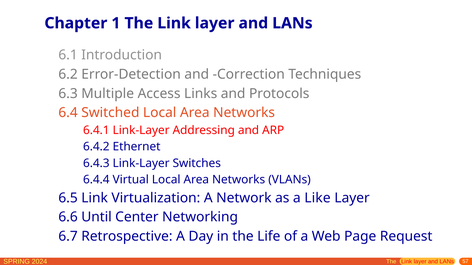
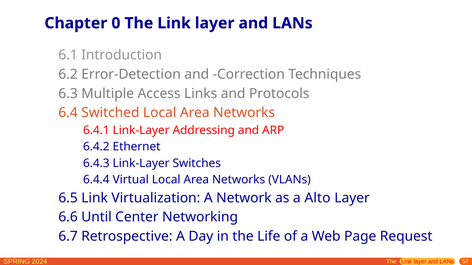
1: 1 -> 0 (116, 23)
Like: Like -> Alto (317, 198)
